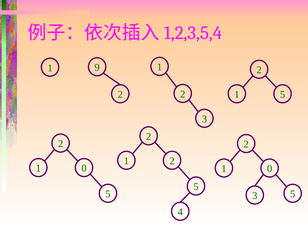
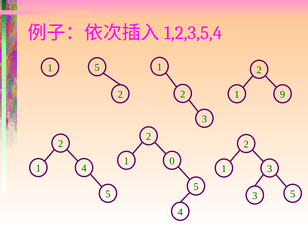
1 9: 9 -> 5 (97, 67)
1 5: 5 -> 9 (283, 95)
2: 2 -> 0 (172, 161)
0: 0 -> 4 (84, 168)
0: 0 -> 3 (270, 169)
